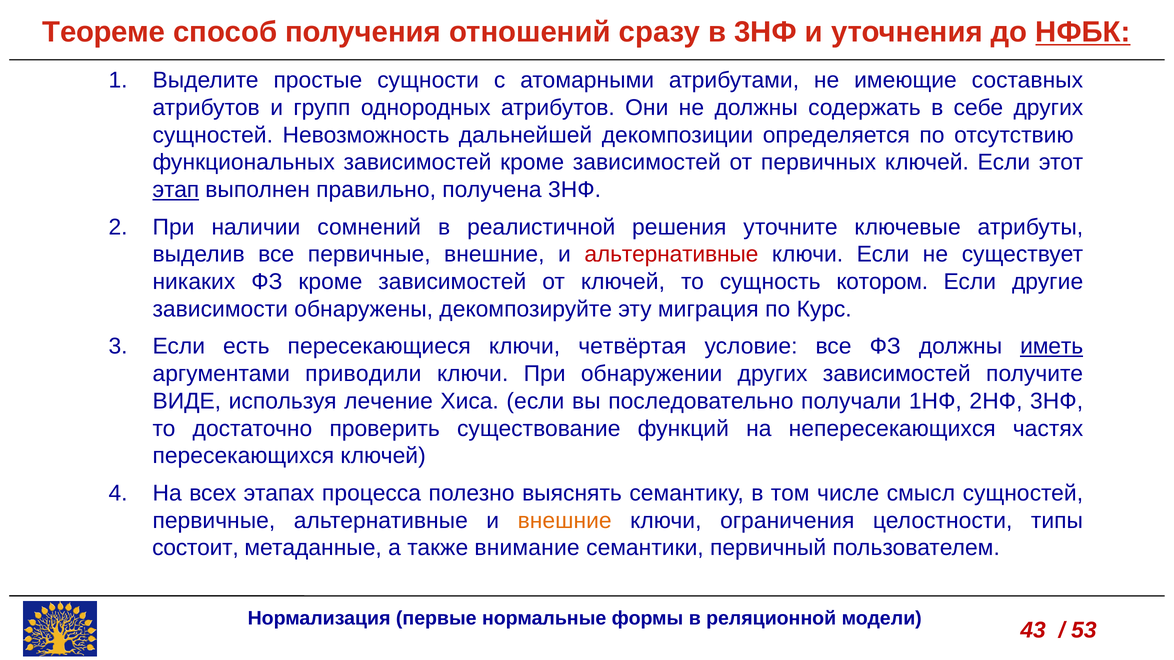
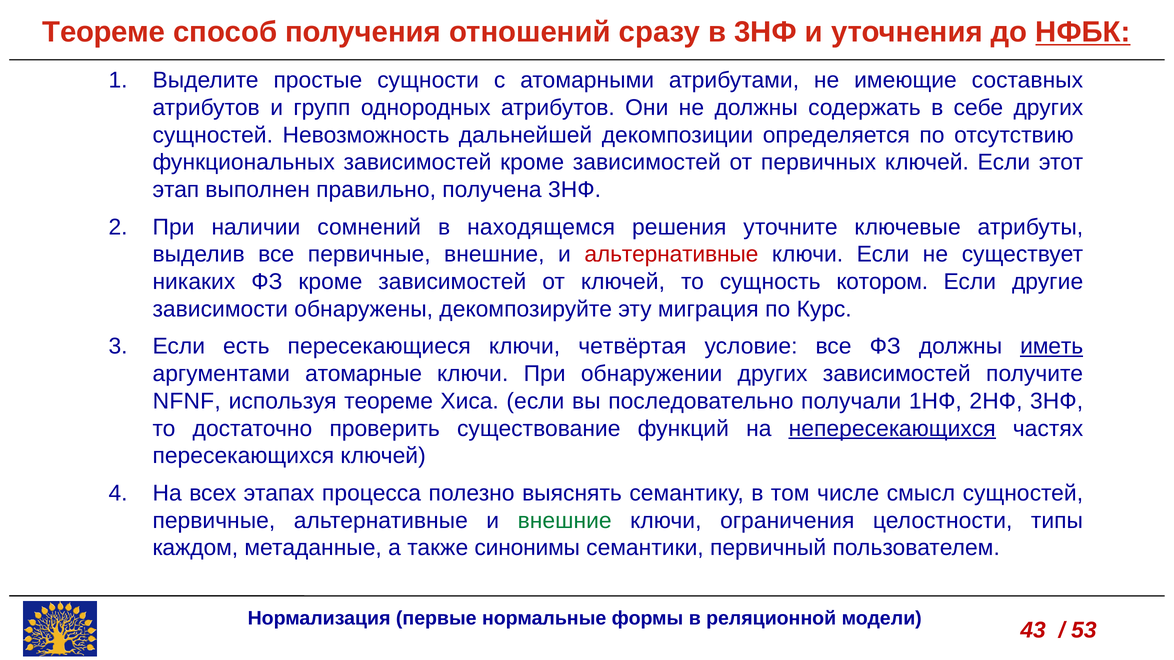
этап underline: present -> none (176, 190)
реалистичной: реалистичной -> находящемся (541, 227)
приводили: приводили -> атомарные (364, 374)
ВИДЕ: ВИДЕ -> NFNF (187, 401)
используя лечение: лечение -> теореме (389, 401)
непересекающихся underline: none -> present (892, 429)
внешние colour: orange -> green (565, 521)
состоит: состоит -> каждом (195, 548)
внимание: внимание -> синонимы (527, 548)
